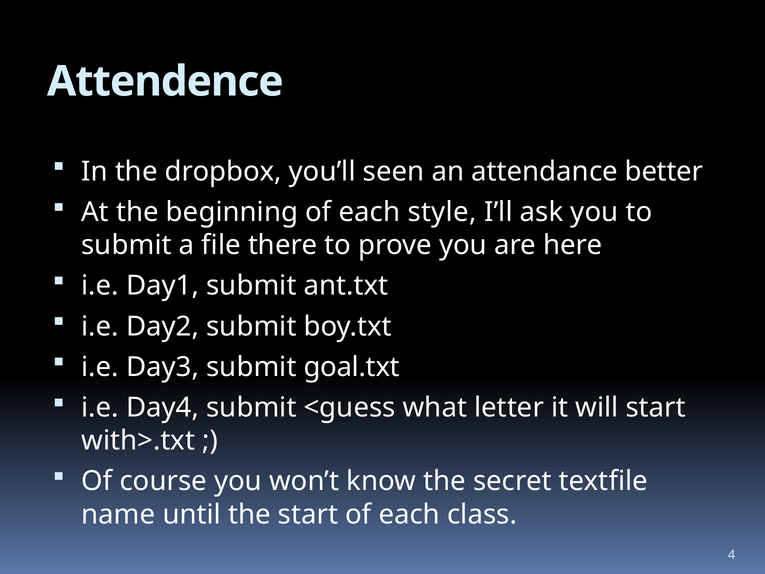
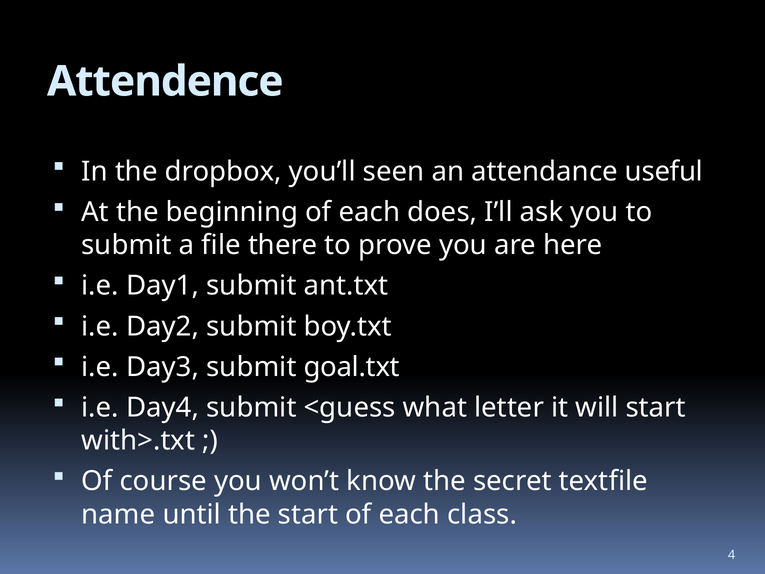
better: better -> useful (664, 171)
style: style -> does (442, 212)
